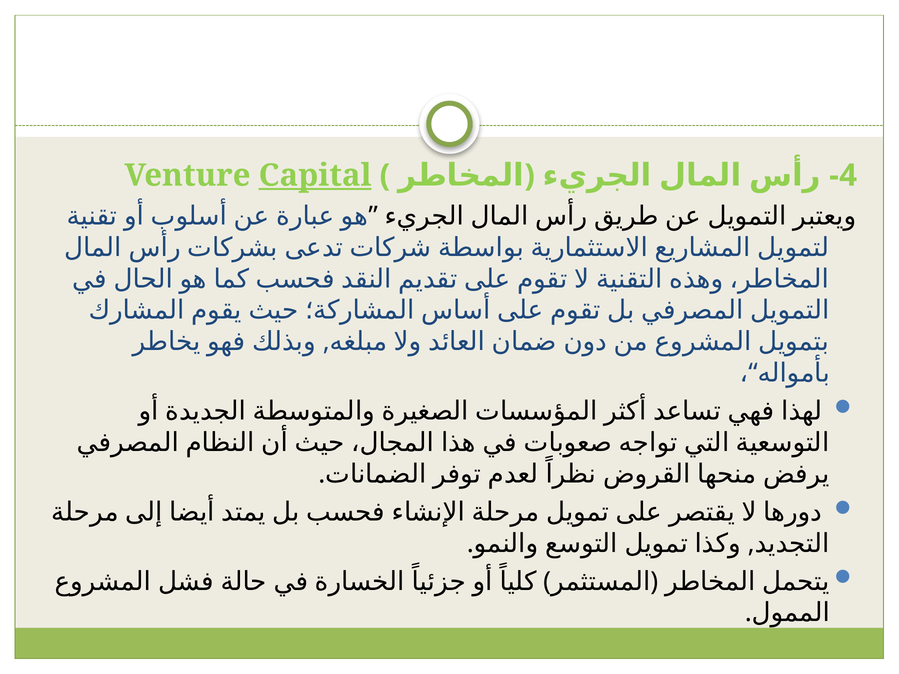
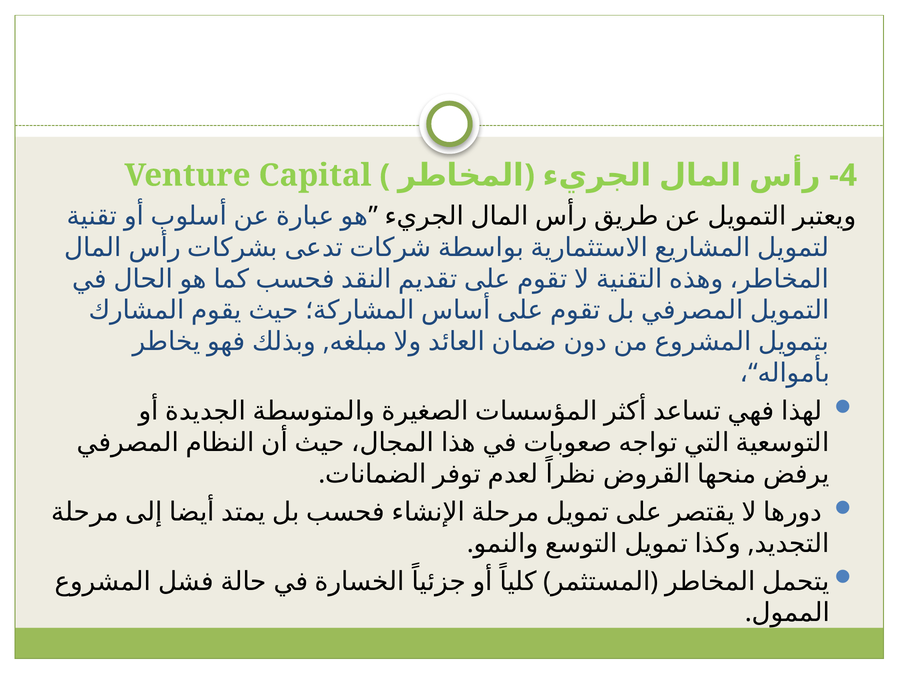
Capital underline: present -> none (315, 175)
